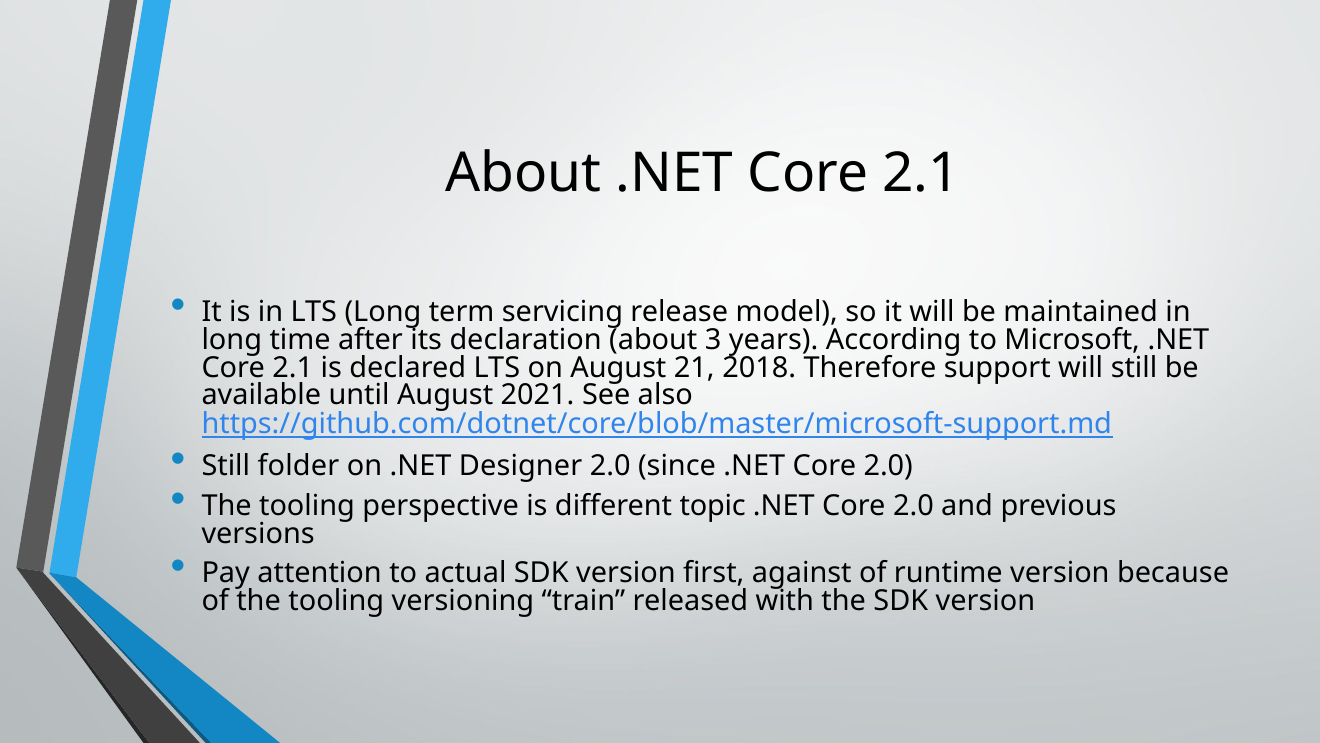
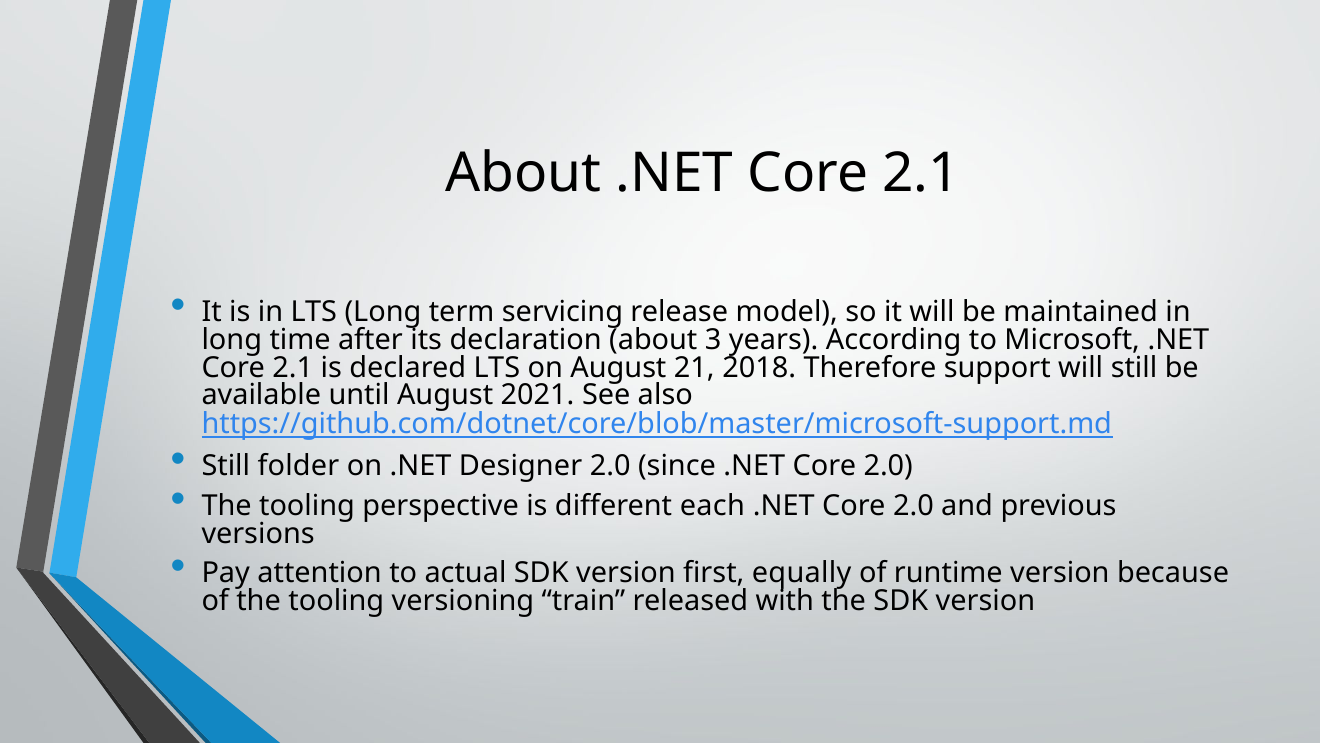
topic: topic -> each (712, 505)
against: against -> equally (802, 573)
